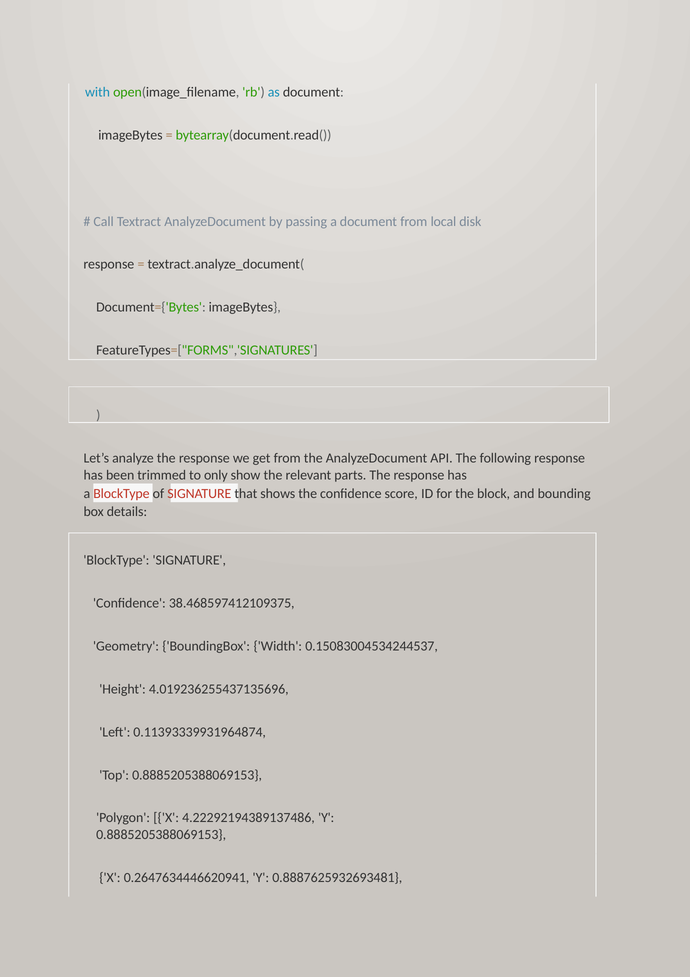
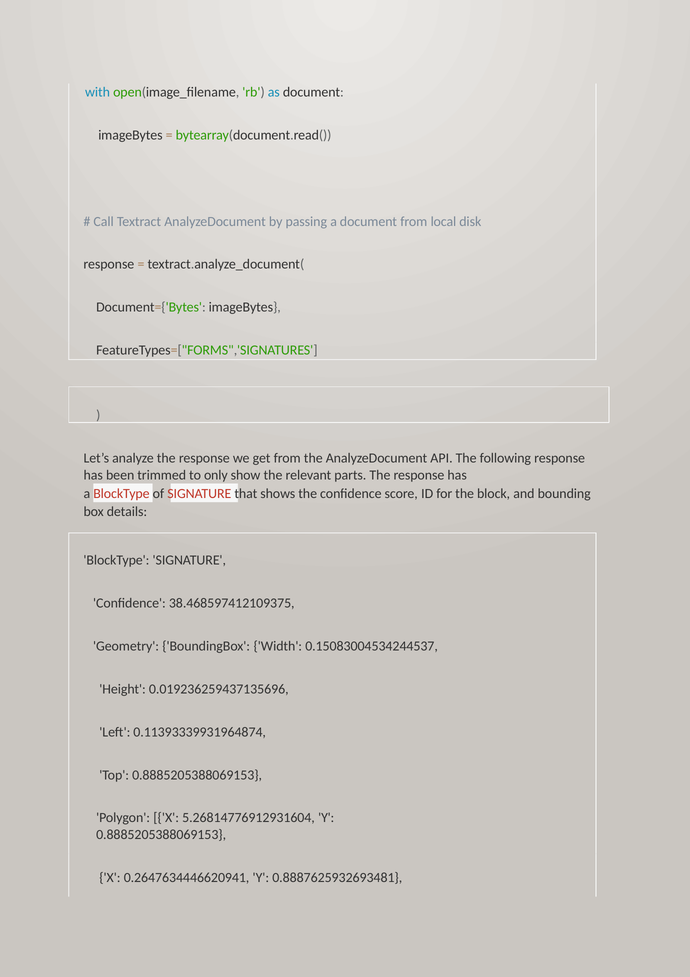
4.019236255437135696: 4.019236255437135696 -> 0.019236259437135696 (219, 689)
4.22292194389137486: 4.22292194389137486 -> 5.26814776912931604 (248, 817)
